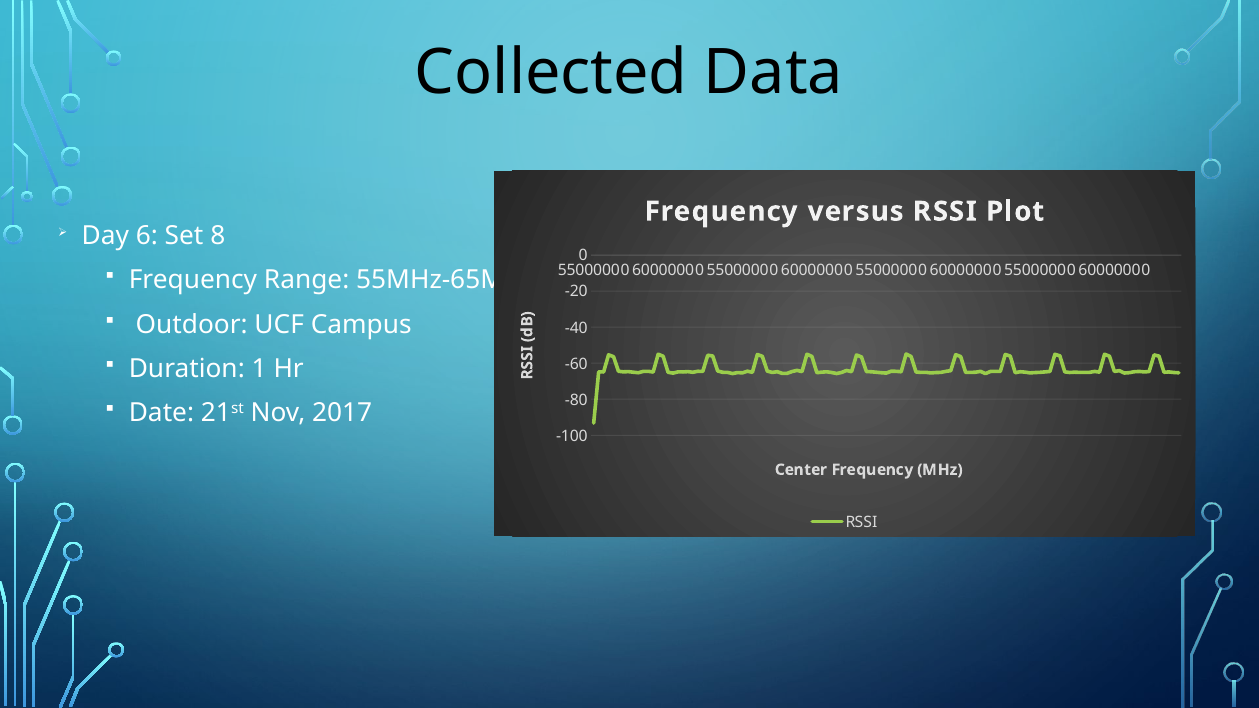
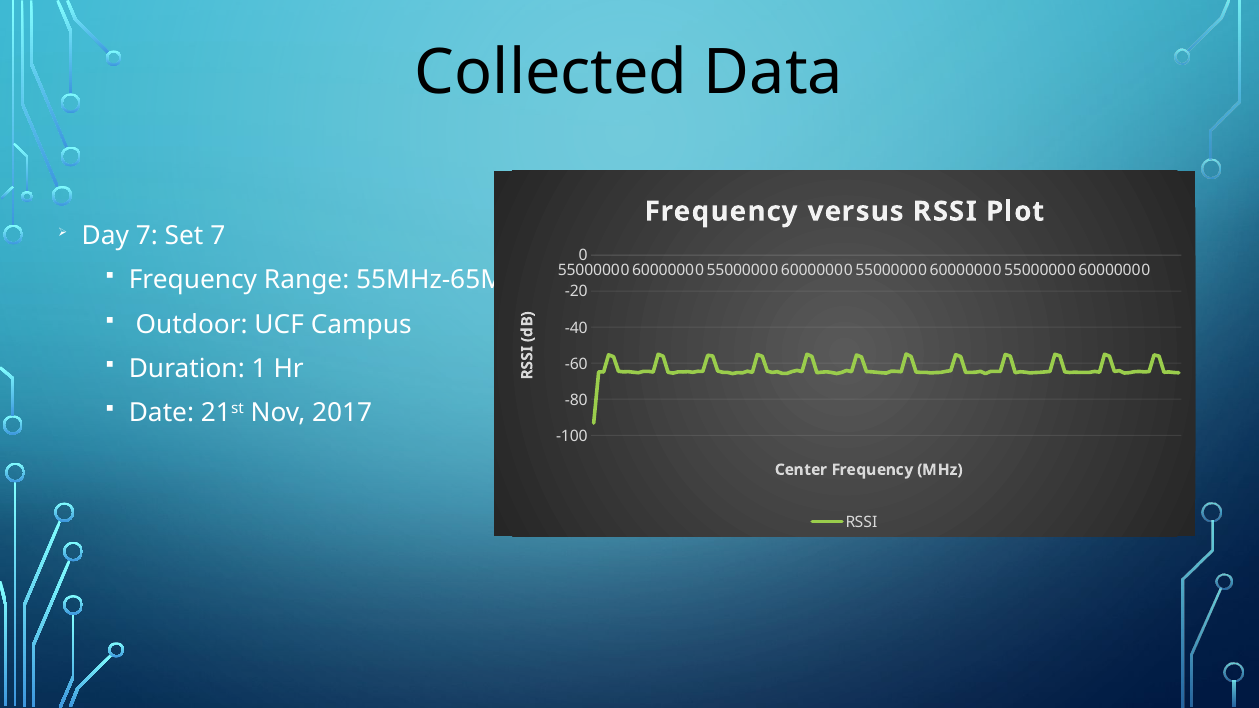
Day 6: 6 -> 7 (147, 236)
Set 8: 8 -> 7 (218, 236)
